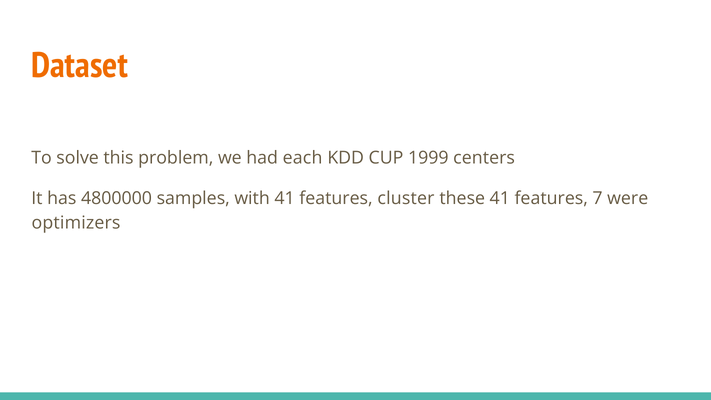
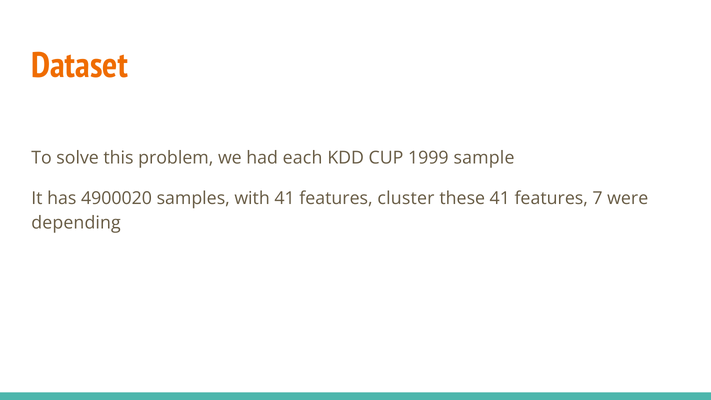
centers: centers -> sample (484, 158)
4800000: 4800000 -> 4900020 (117, 198)
optimizers: optimizers -> depending (76, 223)
